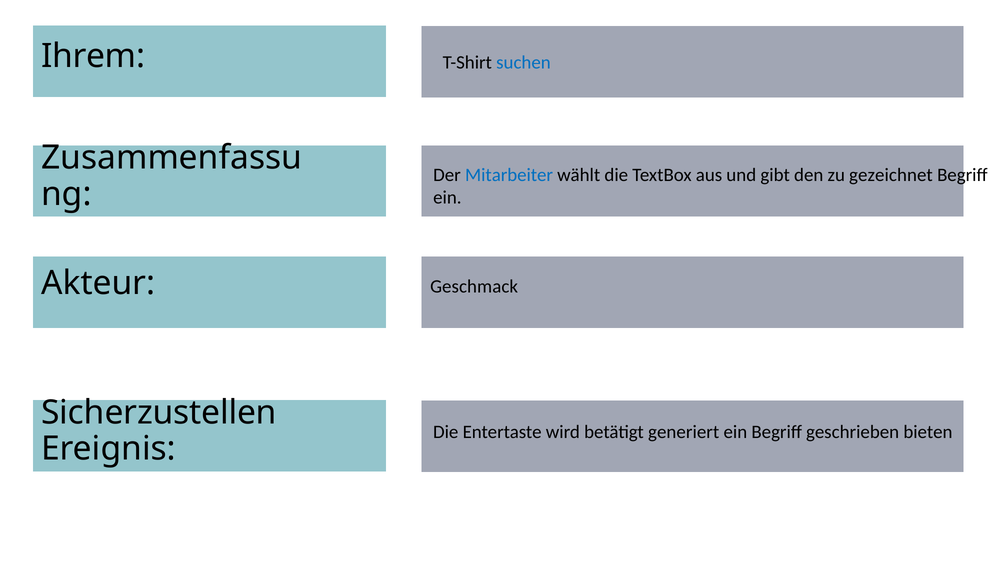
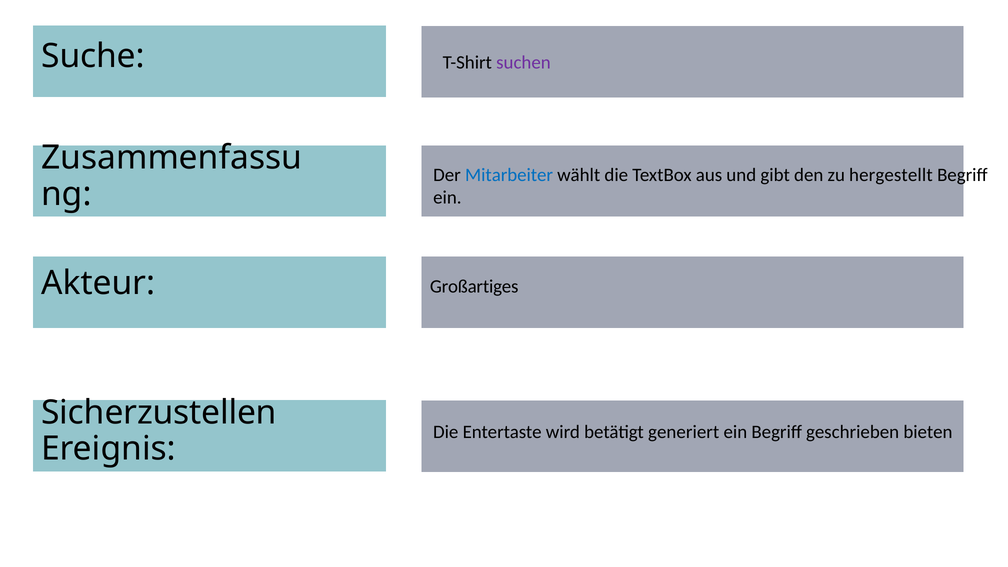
Ihrem: Ihrem -> Suche (93, 56)
suchen colour: blue -> purple (523, 63)
gezeichnet: gezeichnet -> hergestellt (891, 175)
Geschmack: Geschmack -> Großartiges (474, 286)
